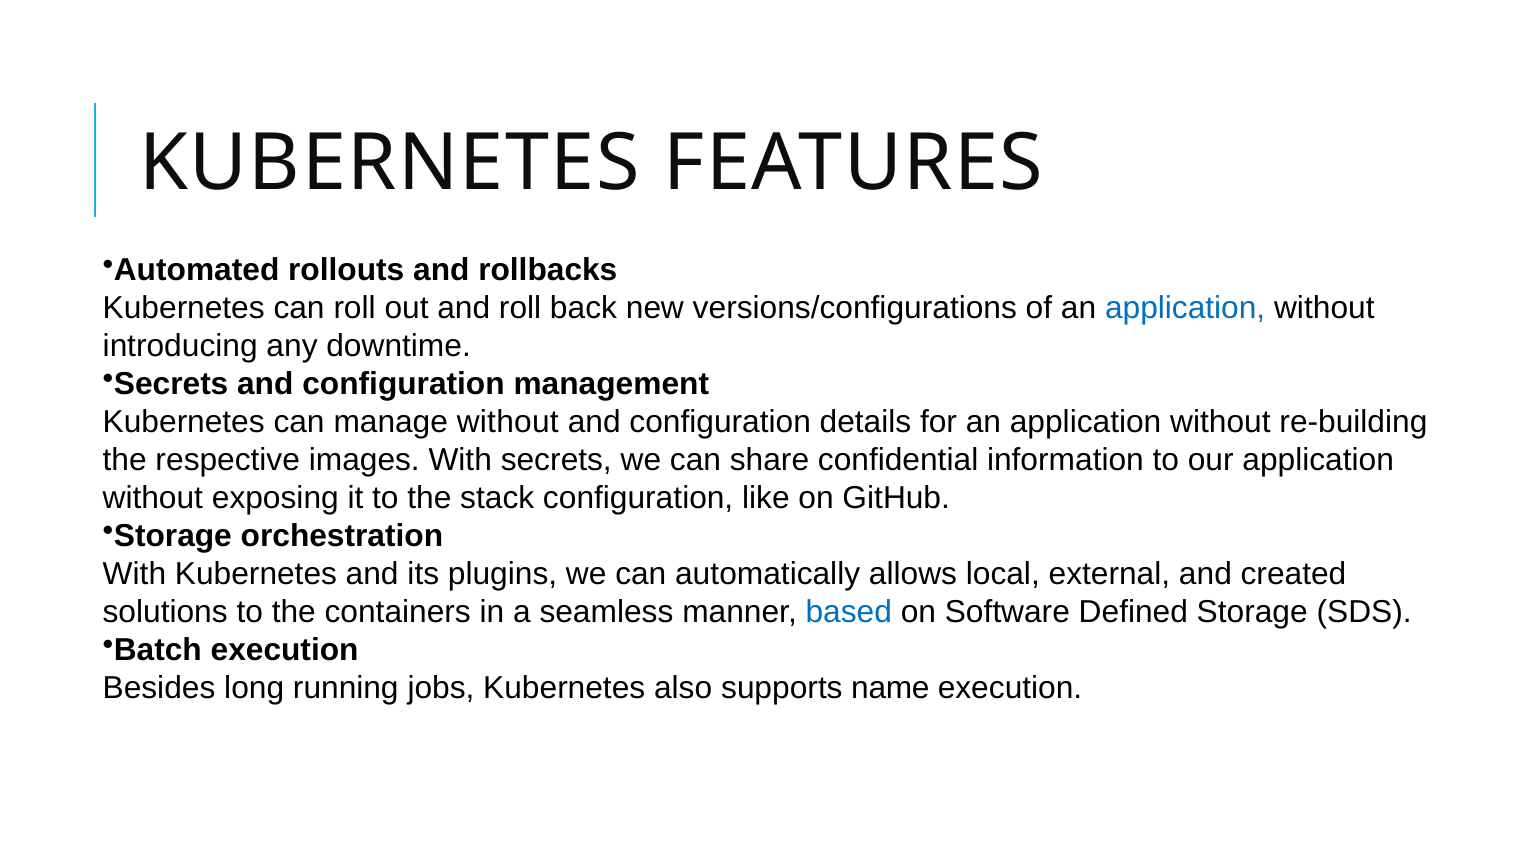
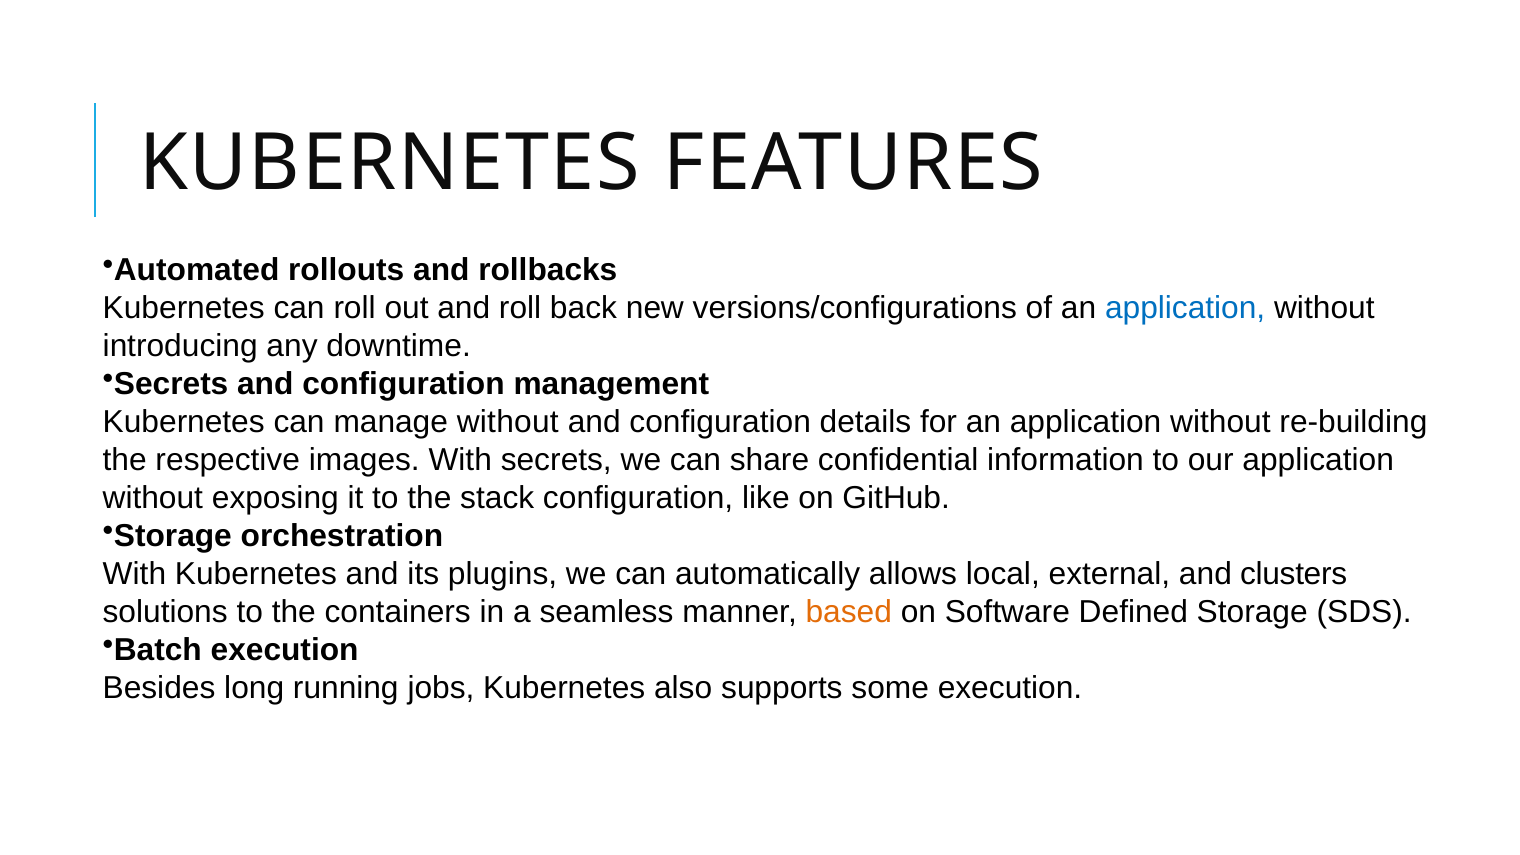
created: created -> clusters (1294, 574)
based colour: blue -> orange (849, 612)
name: name -> some (890, 688)
